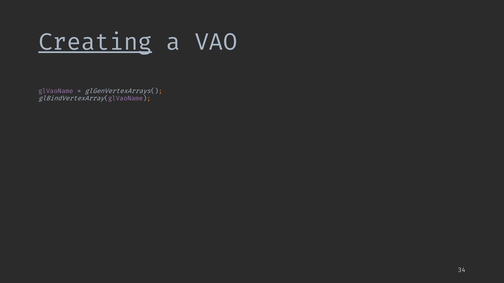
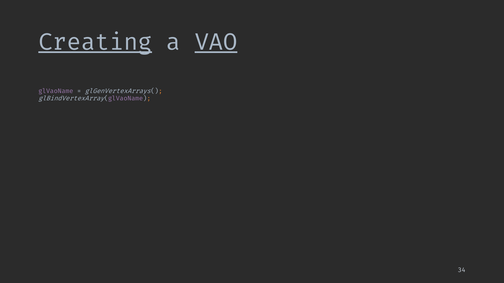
VAO underline: none -> present (216, 42)
